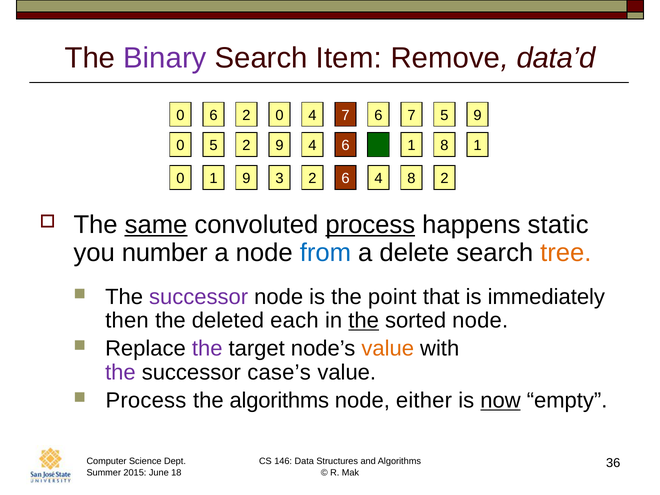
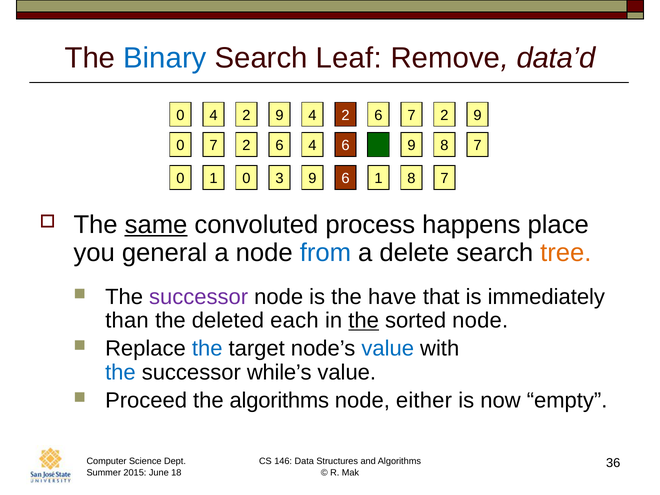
Binary colour: purple -> blue (165, 58)
Item: Item -> Leaf (349, 58)
0 6: 6 -> 4 (214, 115)
0: 0 -> 9 (280, 115)
7: 7 -> 2 (346, 115)
6 7 5: 5 -> 2 (444, 115)
0 5: 5 -> 7 (214, 146)
9: 9 -> 6 (280, 146)
6 1: 1 -> 9 (412, 146)
1: 1 -> 7 (478, 146)
1 9: 9 -> 0 (246, 179)
3 2: 2 -> 9 (312, 179)
6 4: 4 -> 1 (379, 179)
2: 2 -> 7 (445, 179)
process underline: present -> none (370, 225)
static: static -> place (558, 225)
number: number -> general (165, 253)
point: point -> have (392, 297)
then: then -> than (127, 321)
the colour: purple -> blue (207, 349)
value colour: orange -> blue (388, 349)
the colour: purple -> blue (120, 372)
case’s: case’s -> while’s (279, 372)
Process: Process -> Proceed (146, 401)
now underline: present -> none (500, 401)
